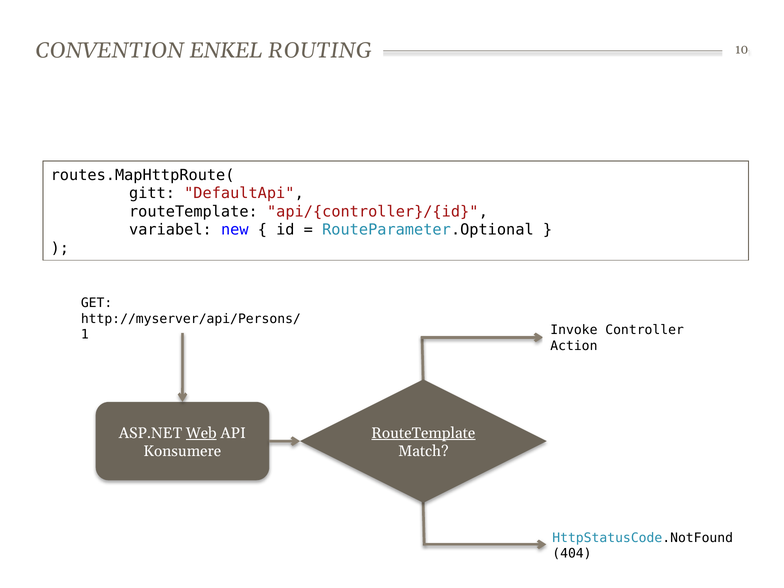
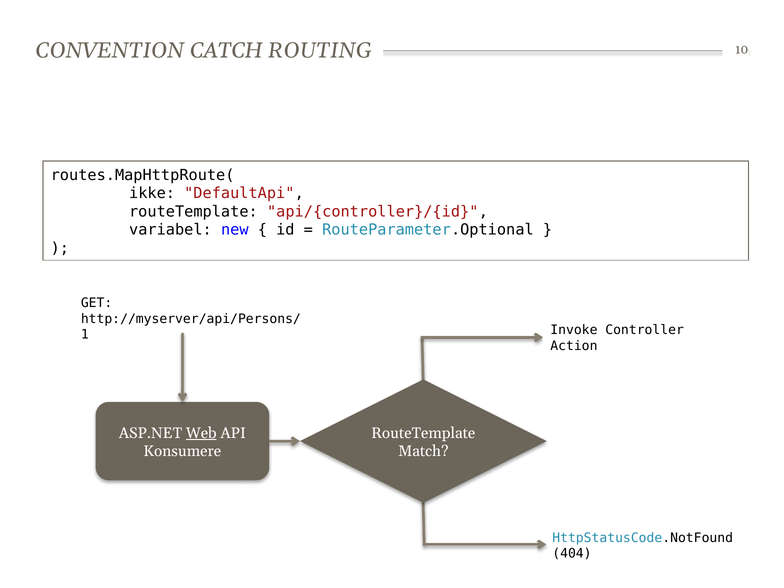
ENKEL: ENKEL -> CATCH (226, 51)
gitt: gitt -> ikke (152, 193)
RouteTemplate underline: present -> none (423, 433)
